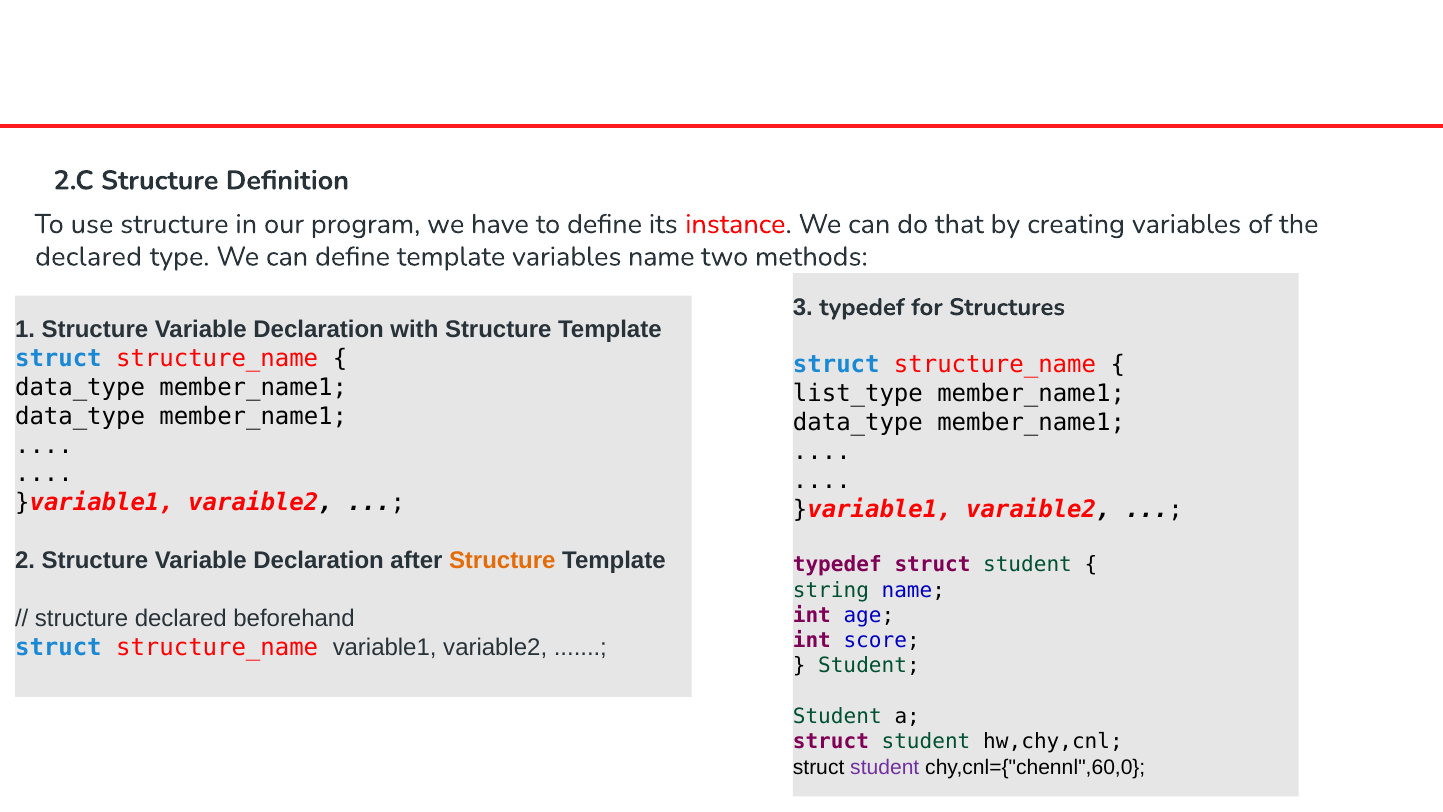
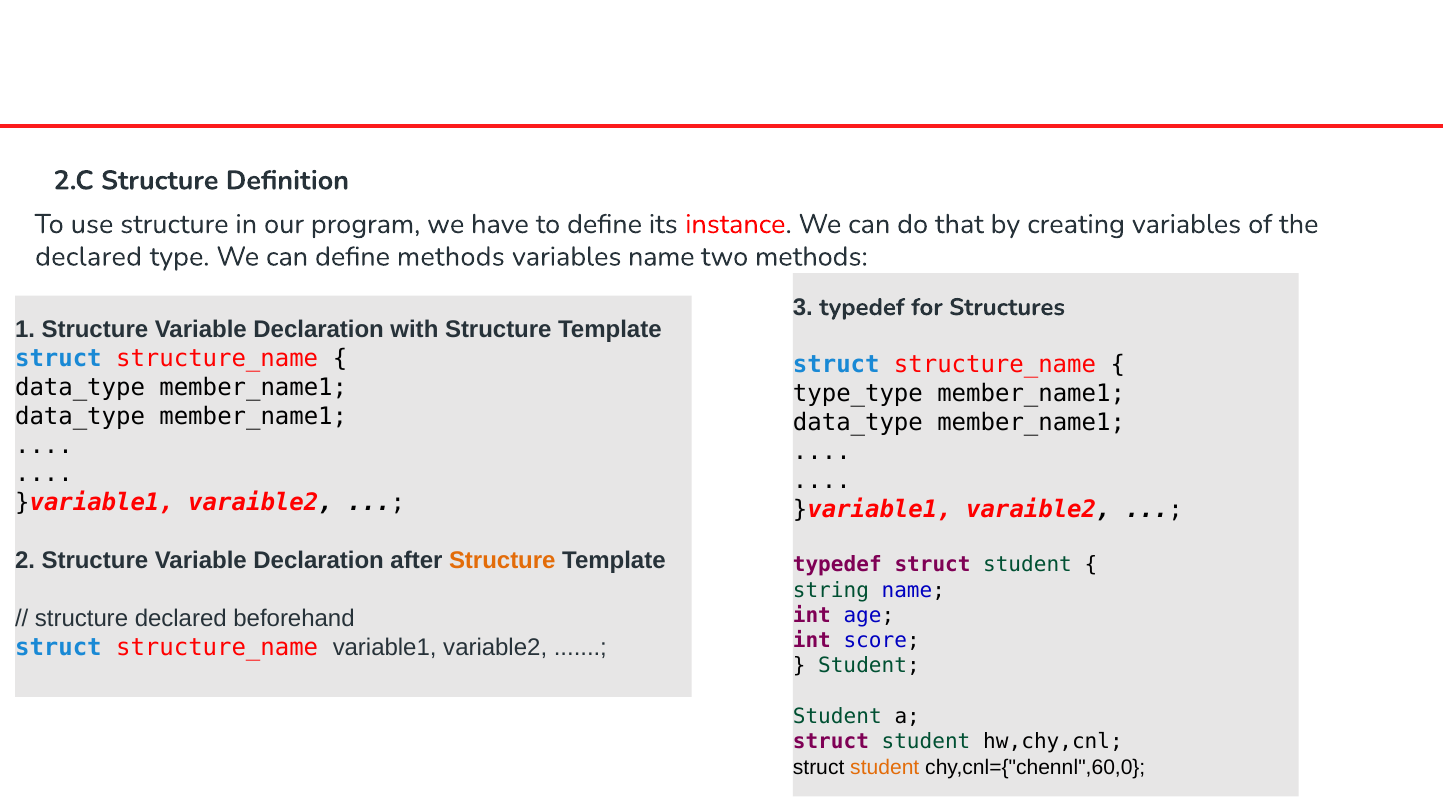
define template: template -> methods (451, 257)
list_type: list_type -> type_type (858, 394)
student colour: purple -> orange (885, 767)
